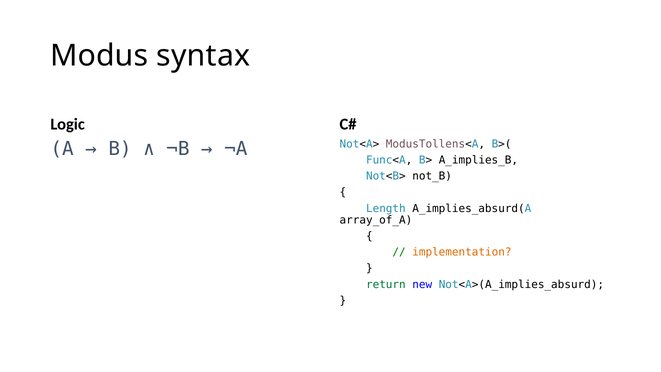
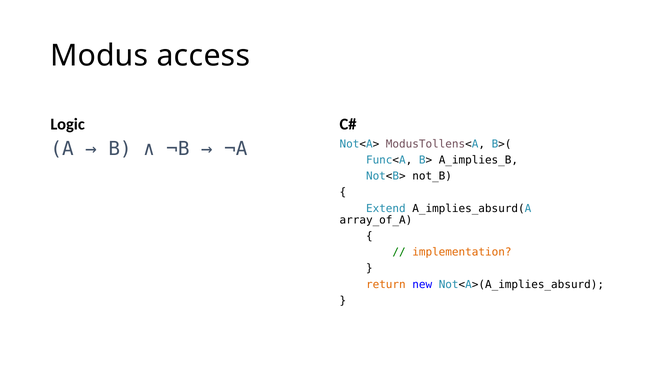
syntax: syntax -> access (203, 56)
Length: Length -> Extend (386, 208)
return colour: green -> orange (386, 284)
